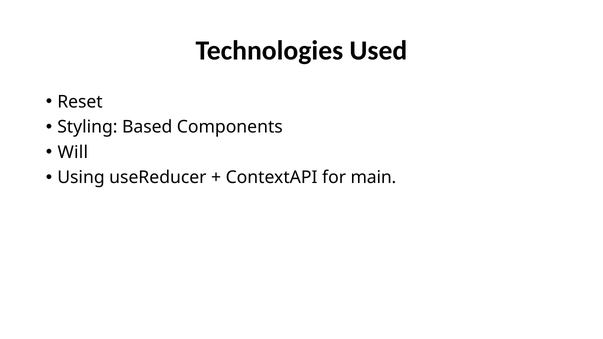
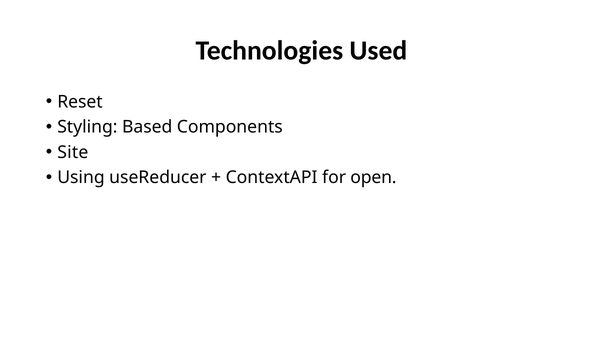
Will: Will -> Site (73, 152)
main: main -> open (373, 178)
